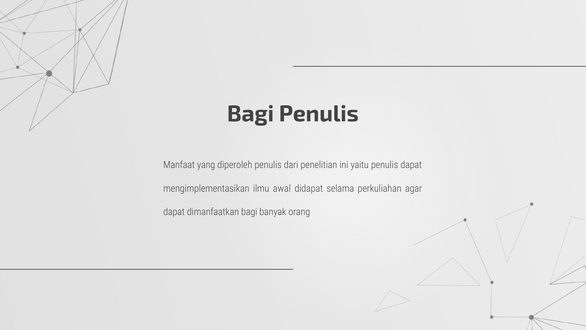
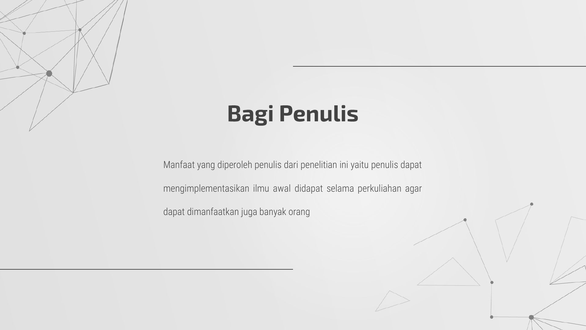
dimanfaatkan bagi: bagi -> juga (249, 212)
